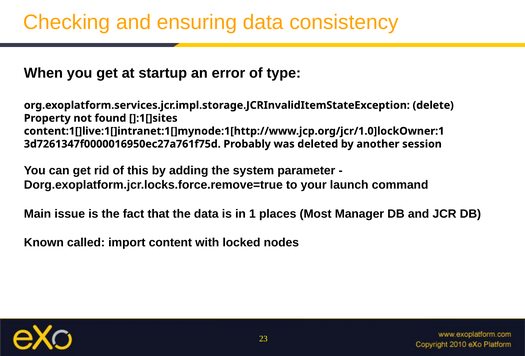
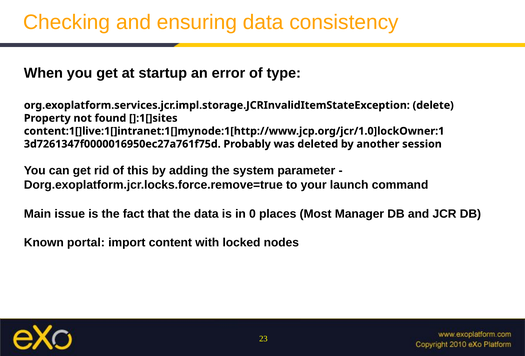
1: 1 -> 0 (252, 214)
called: called -> portal (86, 242)
